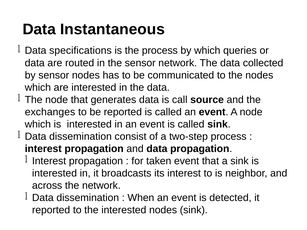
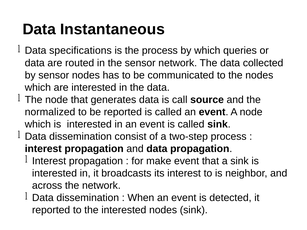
exchanges: exchanges -> normalized (50, 112)
taken: taken -> make (159, 161)
